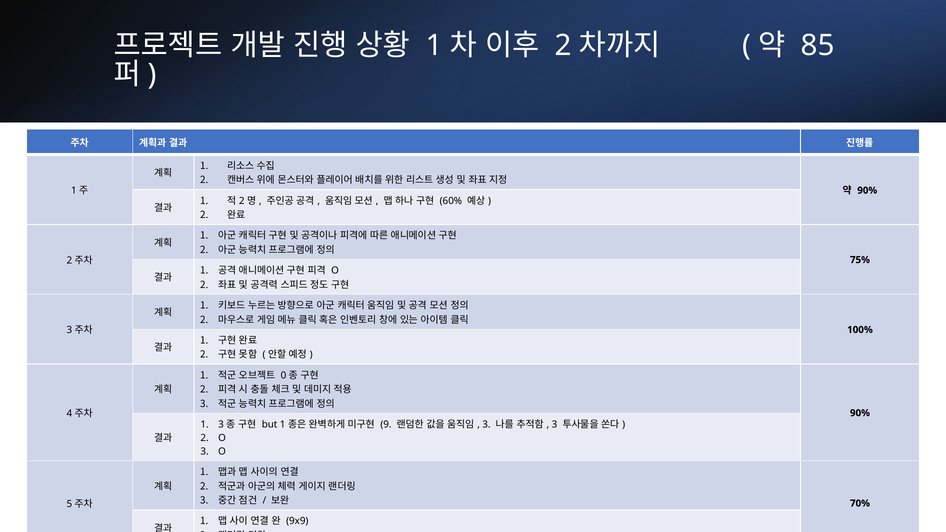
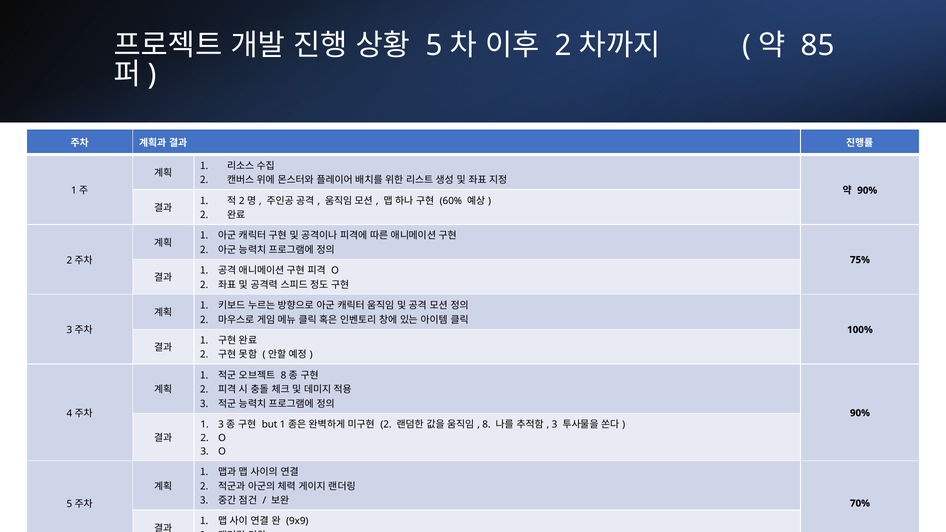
1: 1 -> 5 (434, 46)
0: 0 -> 8 (283, 376)
9: 9 -> 2 (386, 425)
3: 3 -> 8 (486, 425)
